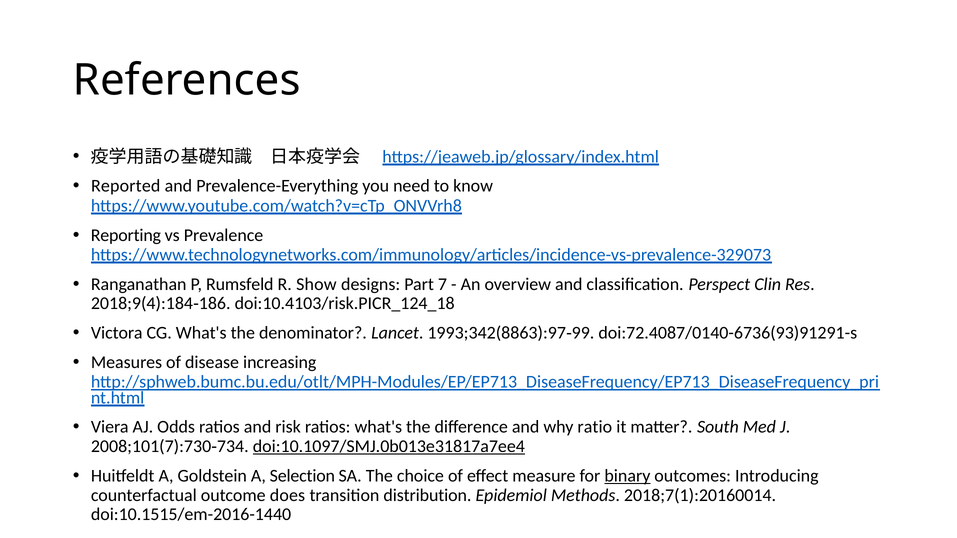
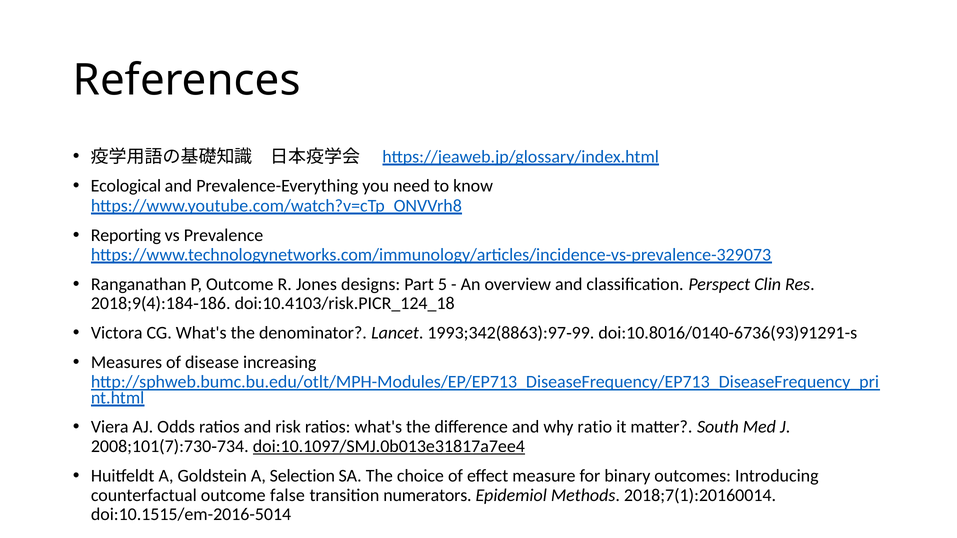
Reported: Reported -> Ecological (126, 186)
P Rumsfeld: Rumsfeld -> Outcome (240, 284)
Show: Show -> Jones (316, 284)
7: 7 -> 5 (442, 284)
doi:72.4087/0140-6736(93)91291-s: doi:72.4087/0140-6736(93)91291-s -> doi:10.8016/0140-6736(93)91291-s (728, 333)
binary underline: present -> none (627, 476)
does: does -> false (287, 495)
distribution: distribution -> numerators (427, 495)
doi:10.1515/em-2016-1440: doi:10.1515/em-2016-1440 -> doi:10.1515/em-2016-5014 (191, 515)
